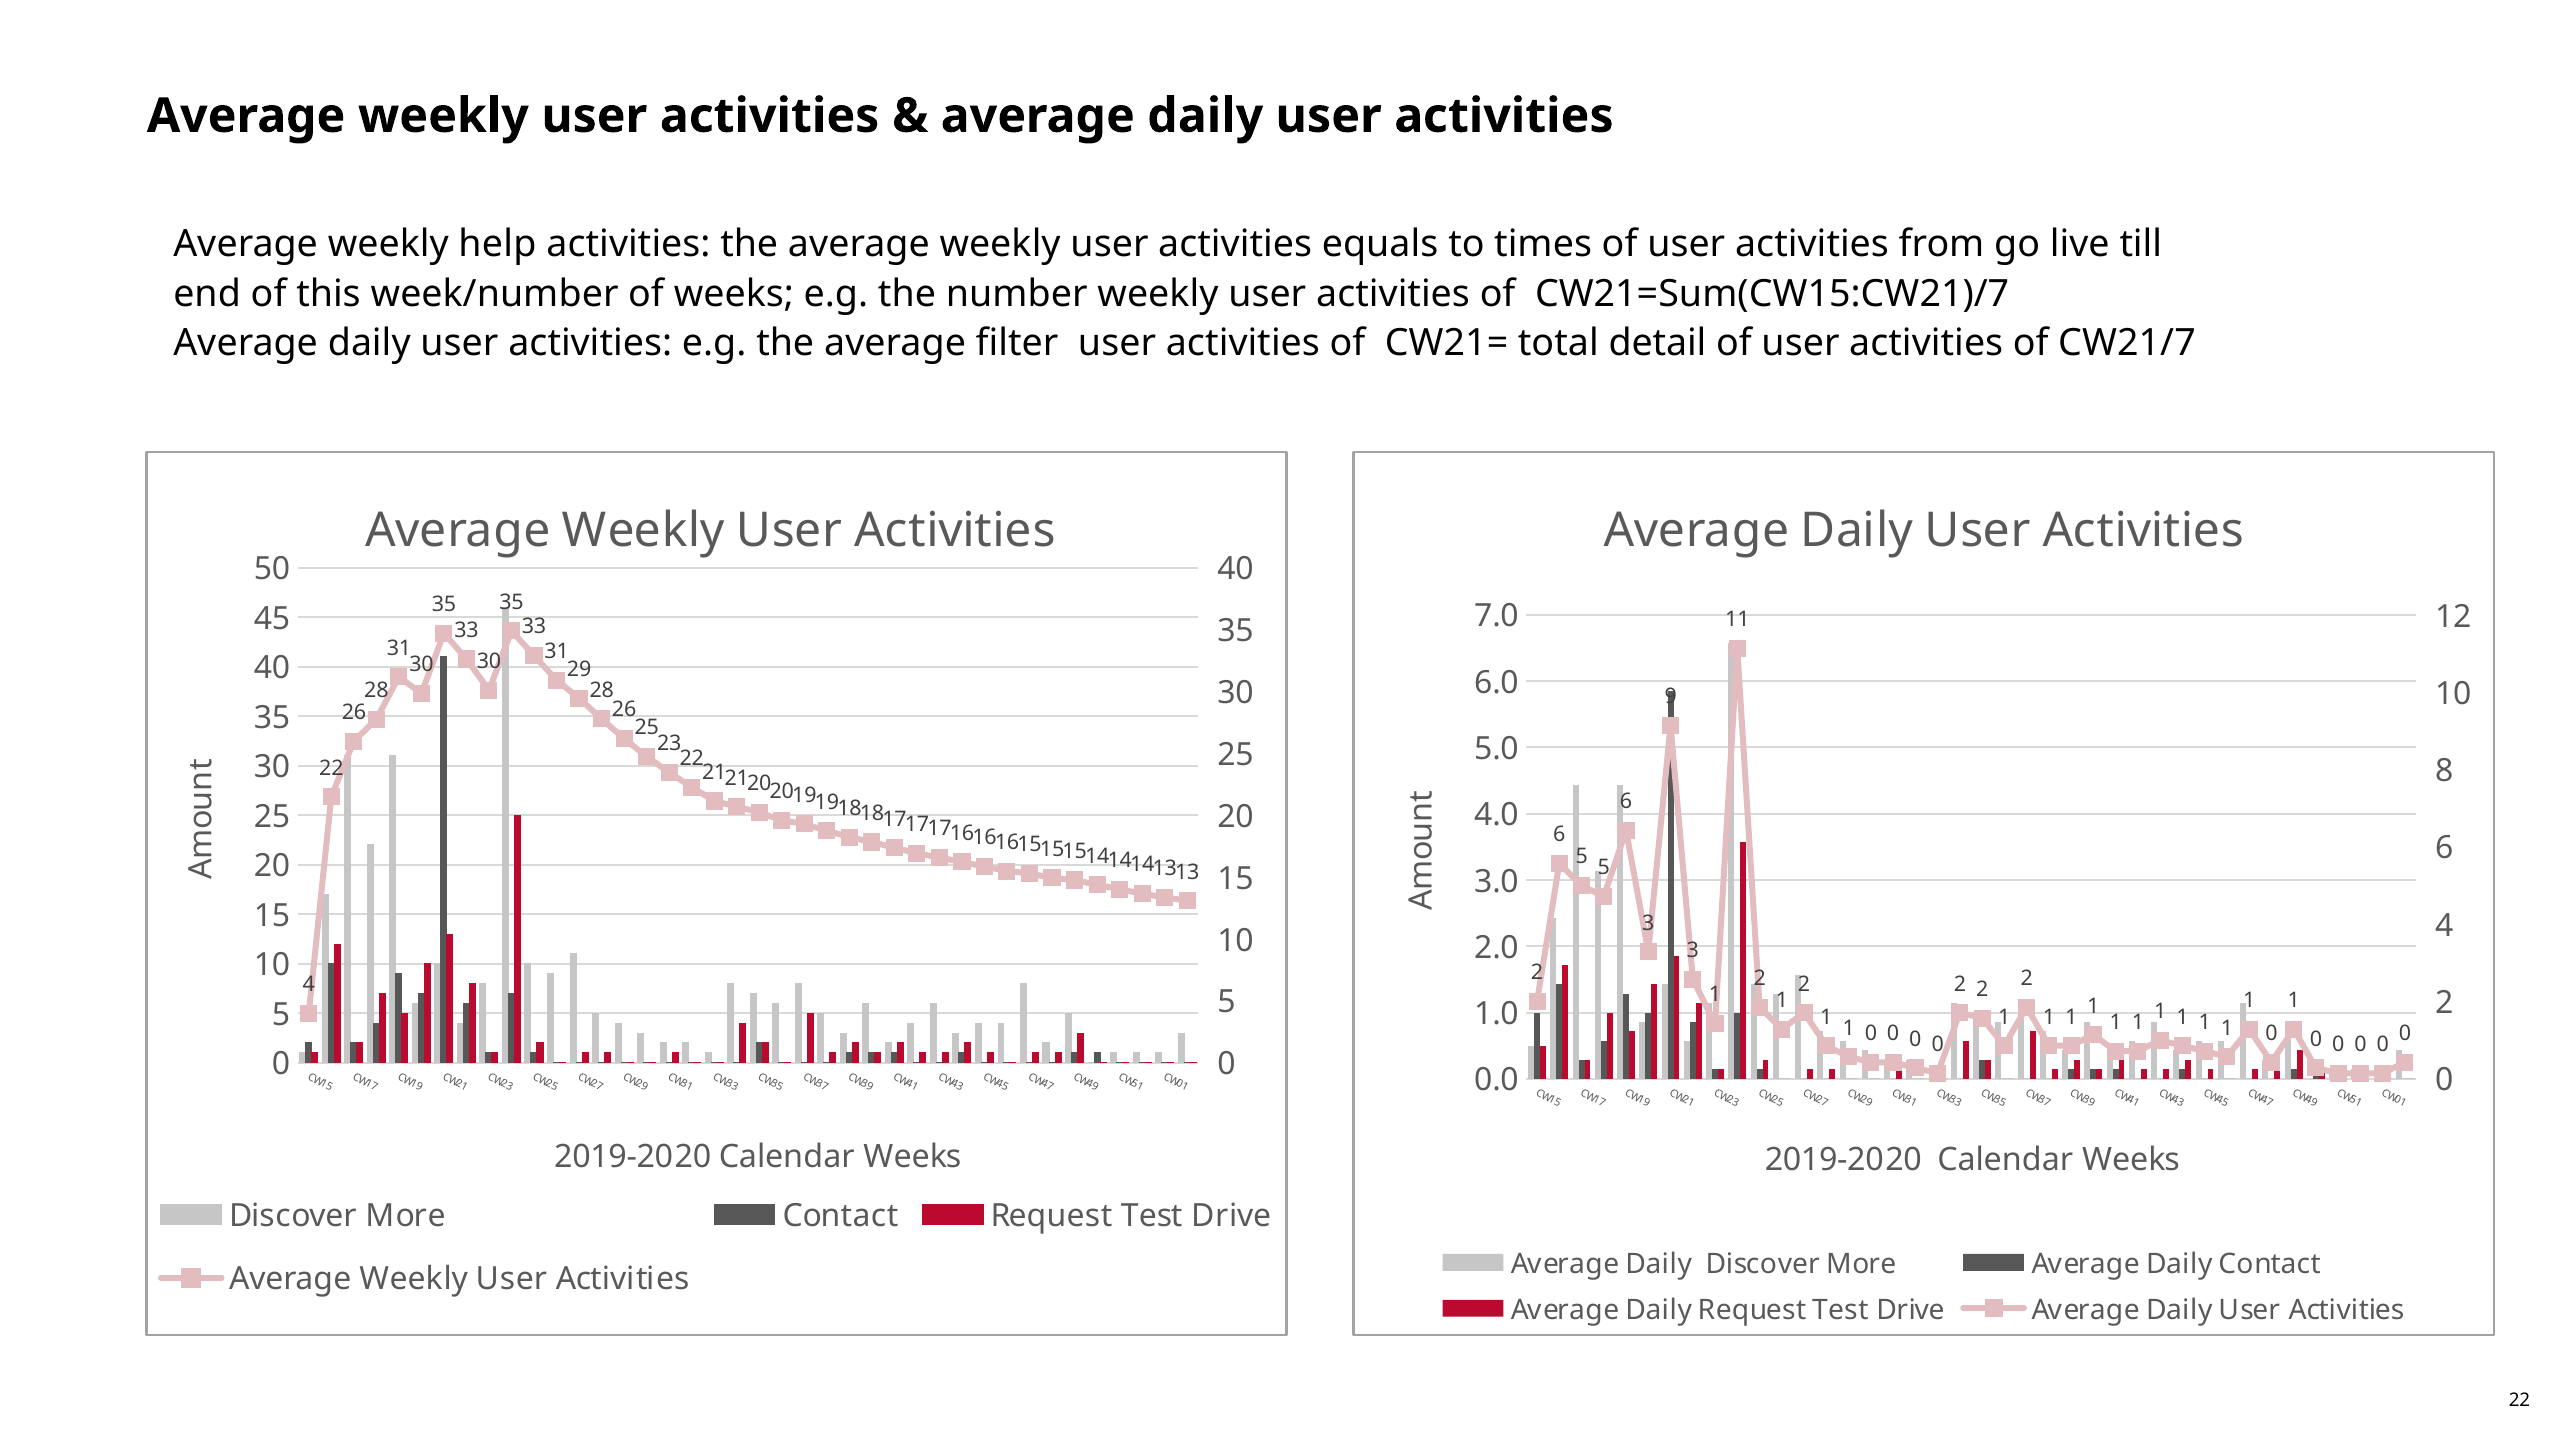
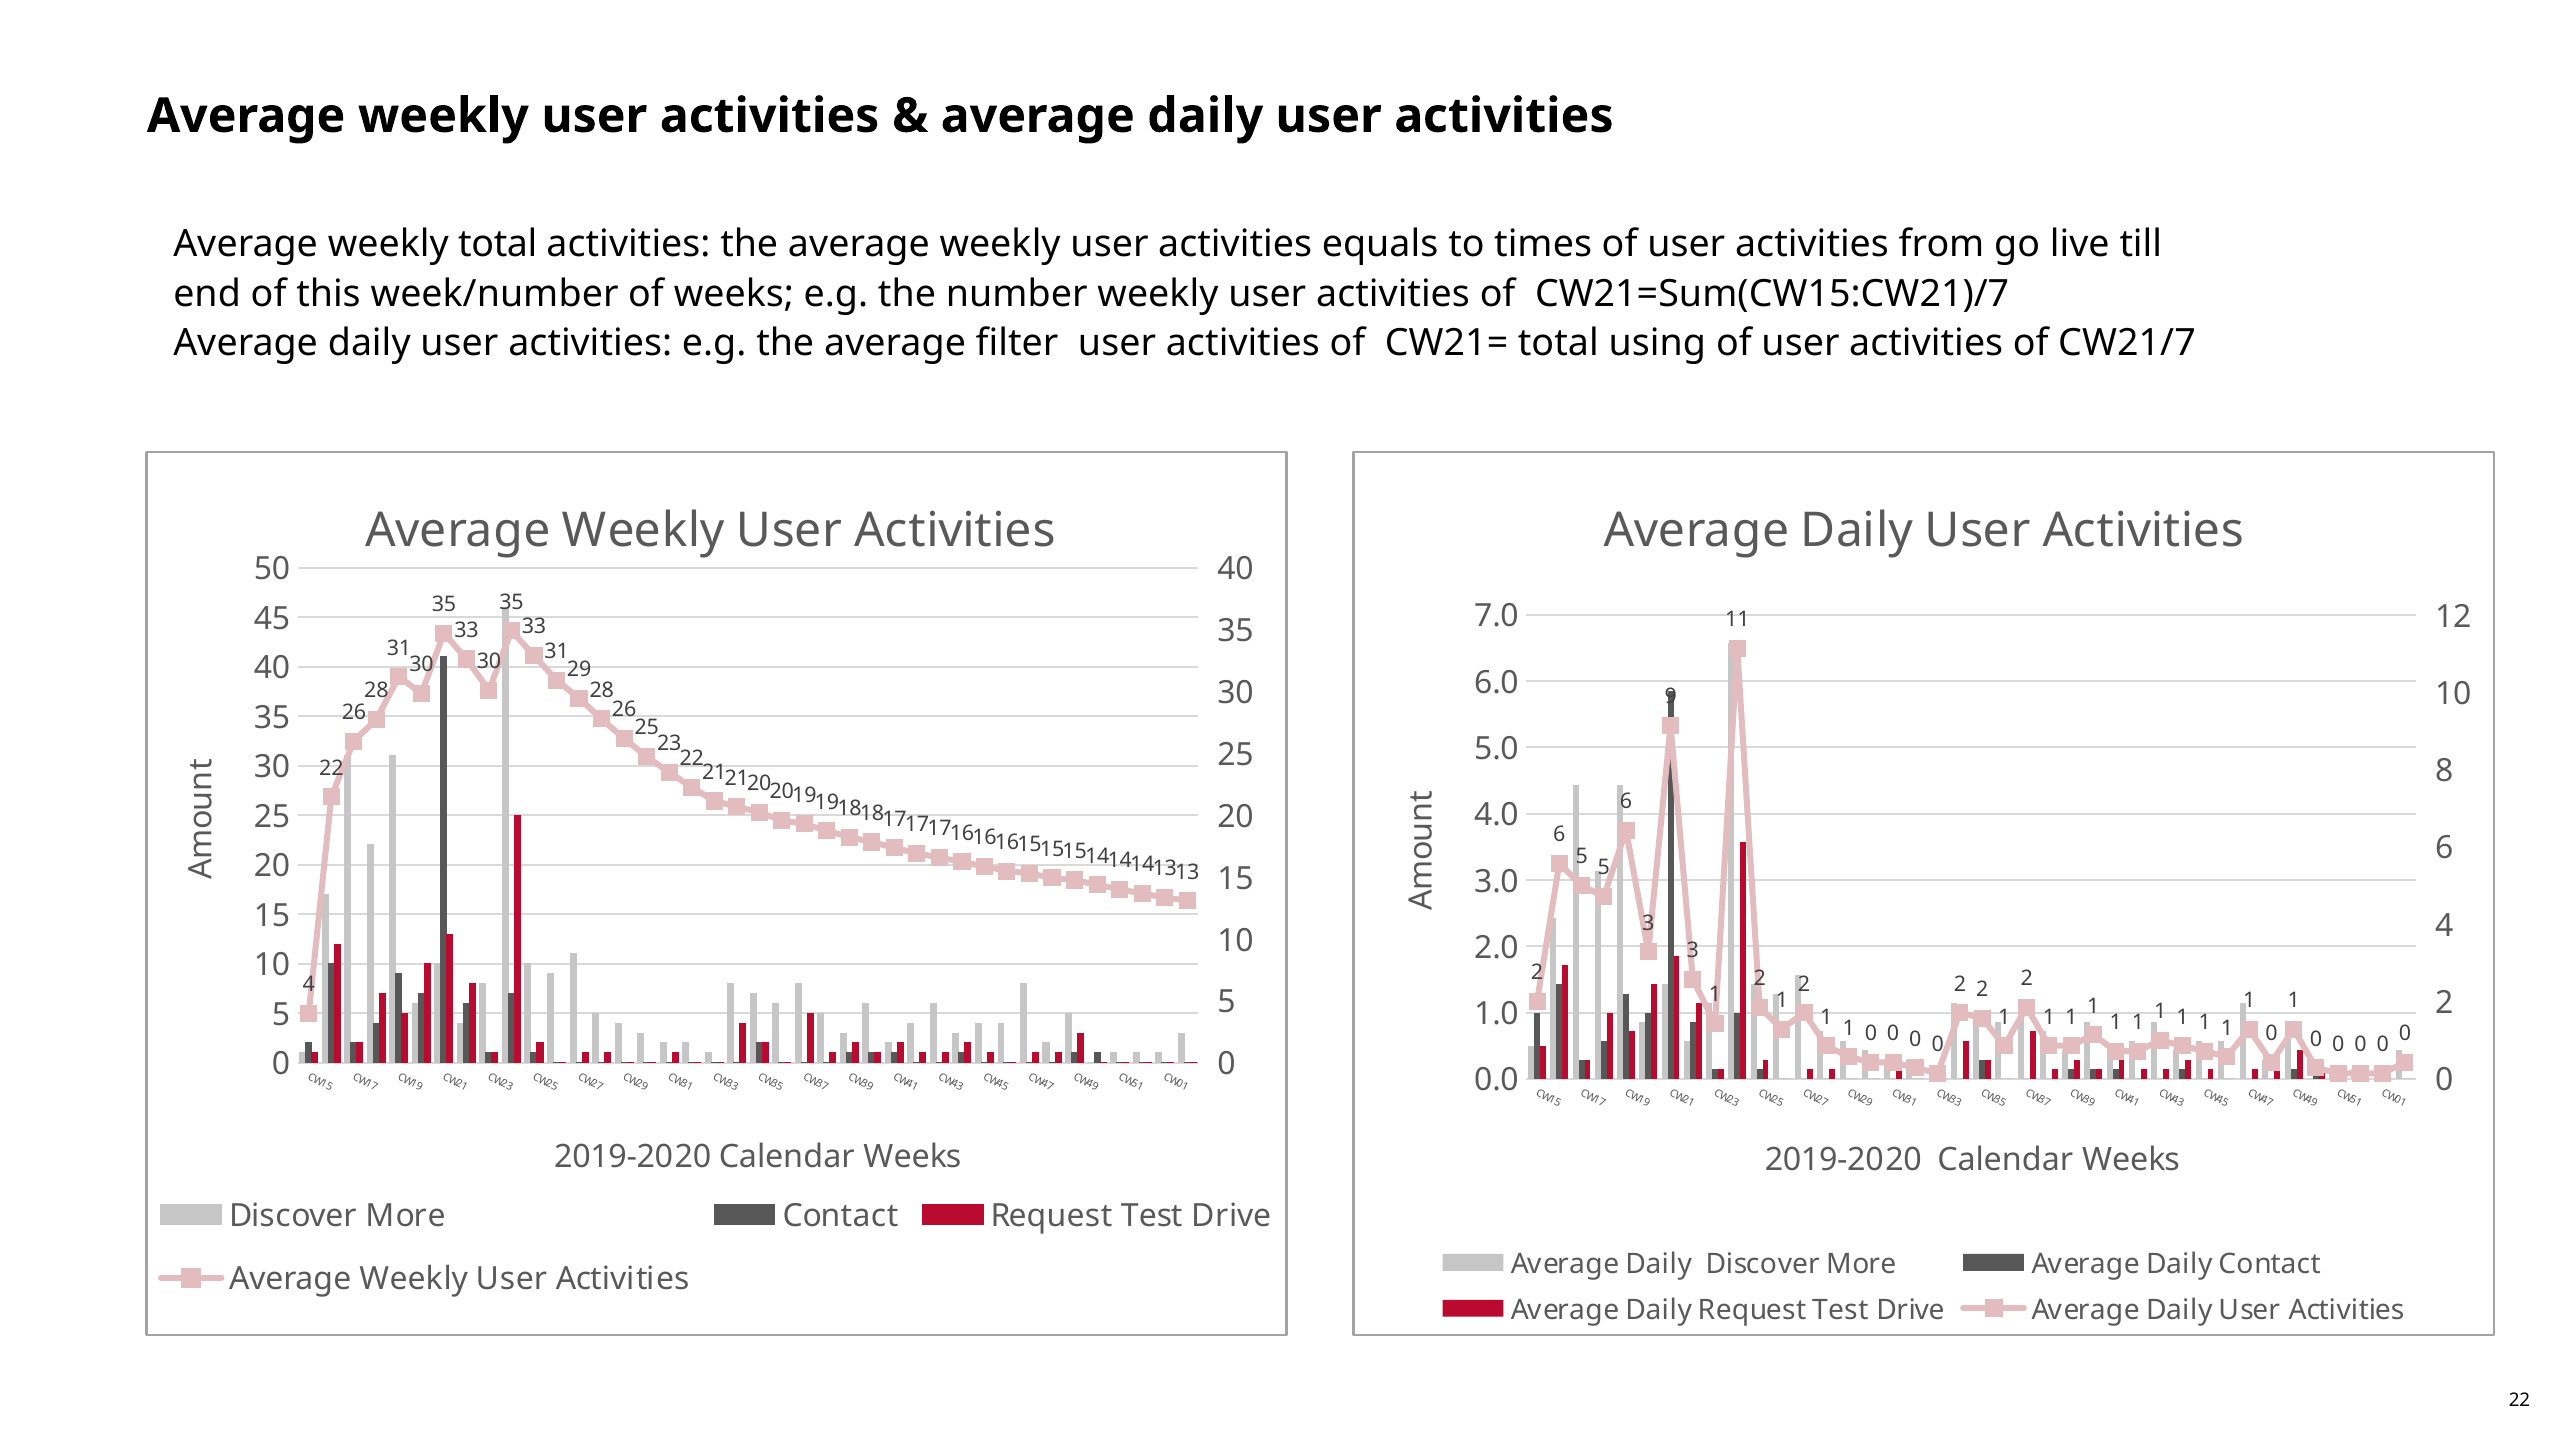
weekly help: help -> total (498, 244)
detail: detail -> using (1657, 343)
